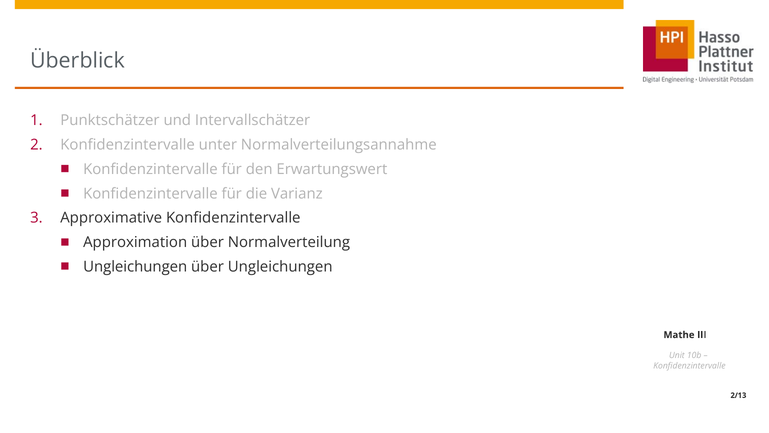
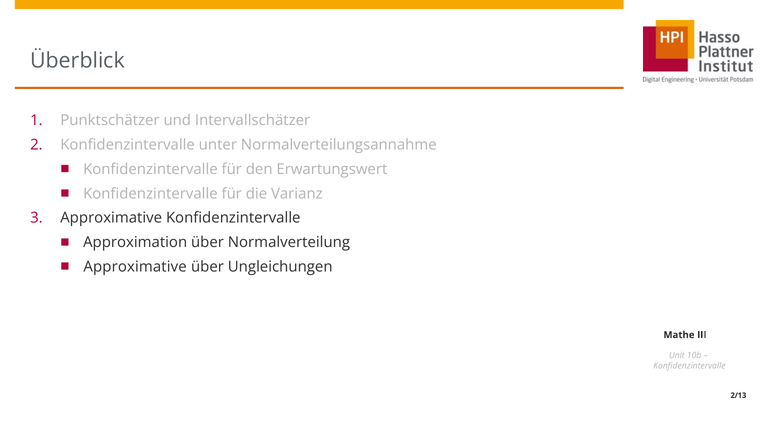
Ungleichungen: Ungleichungen -> Approximative (135, 267)
